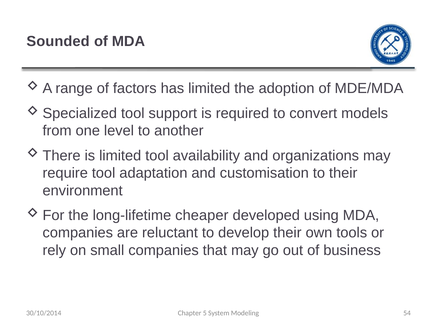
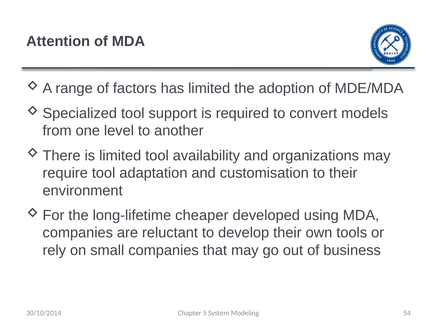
Sounded: Sounded -> Attention (58, 41)
